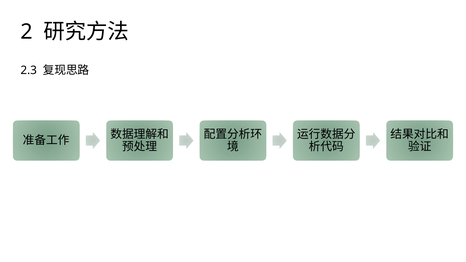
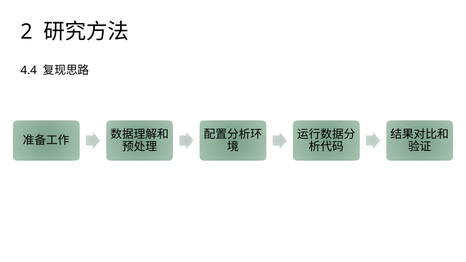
2.3: 2.3 -> 4.4 (29, 70)
